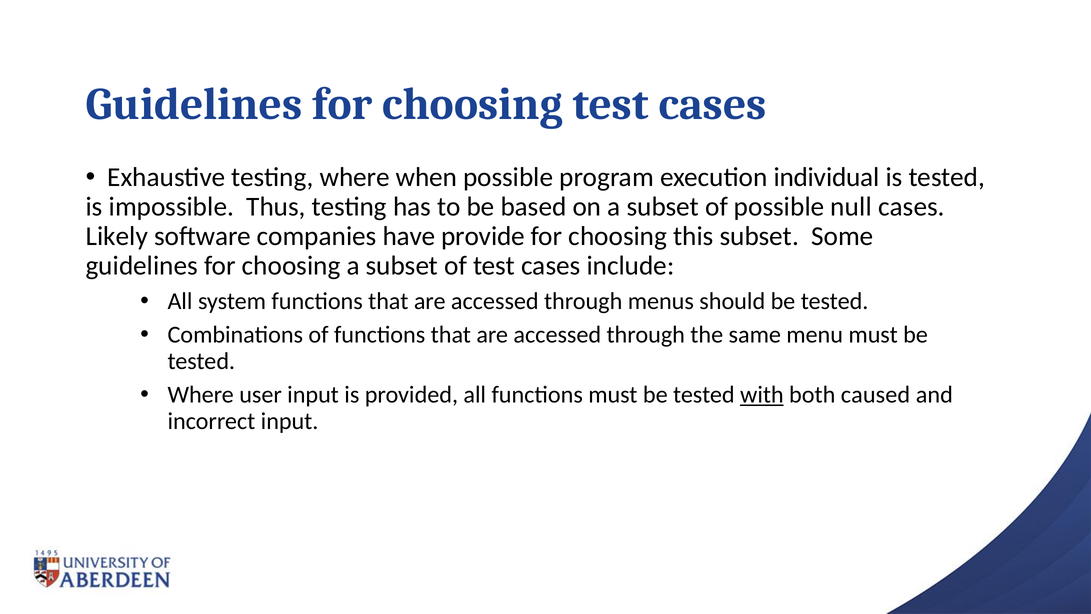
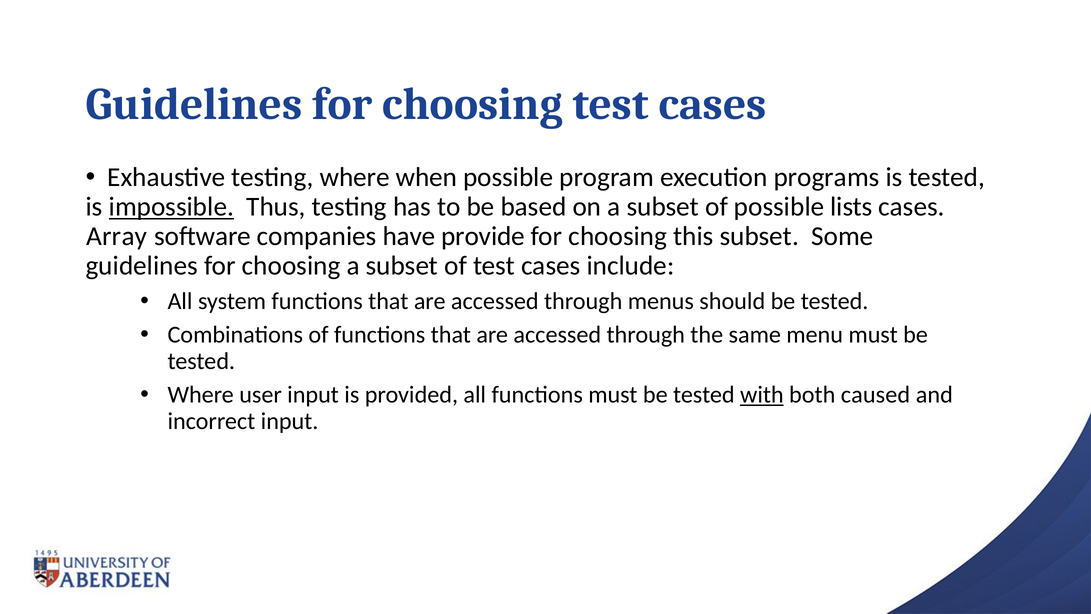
individual: individual -> programs (826, 177)
impossible underline: none -> present (171, 207)
null: null -> lists (851, 207)
Likely: Likely -> Array (117, 236)
